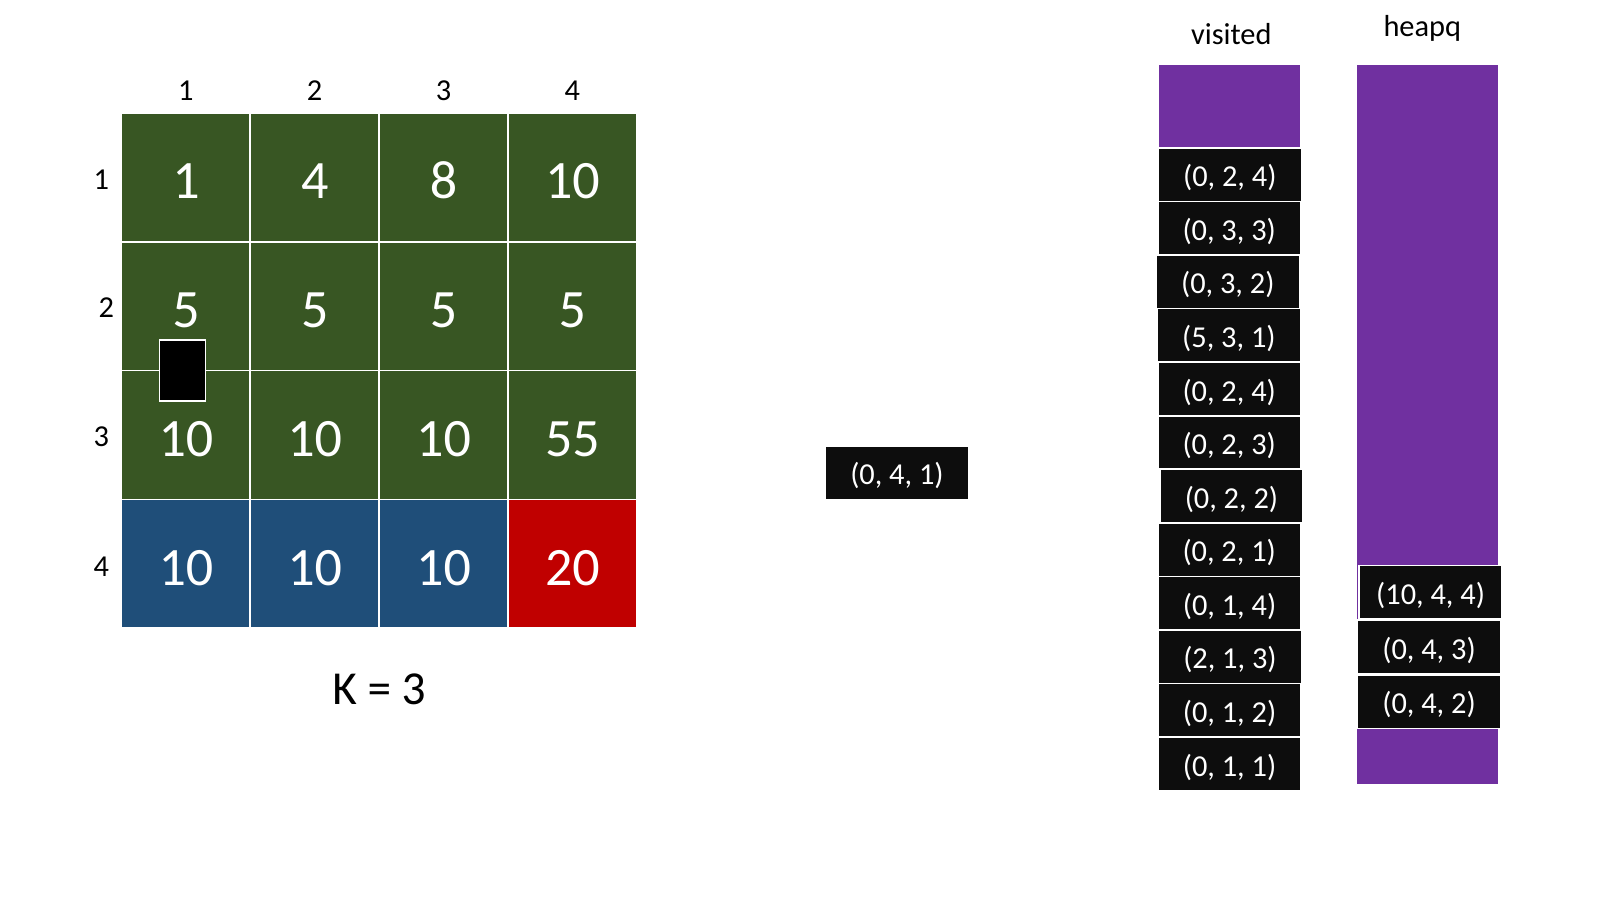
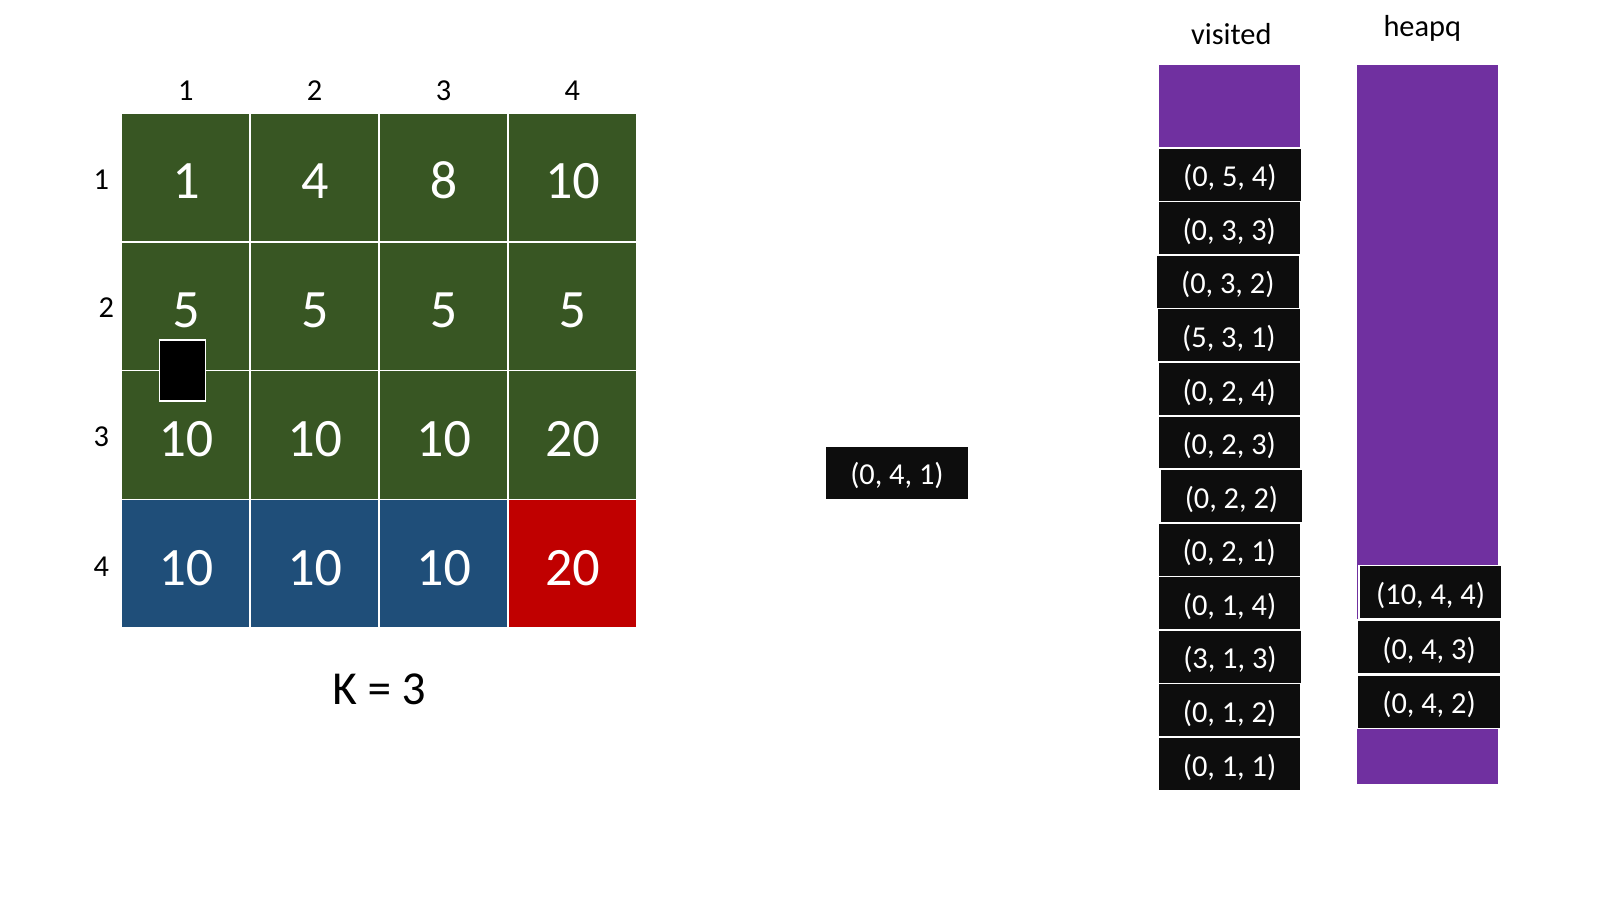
2: 2 -> 5 (1234, 177)
55: 55 -> 20 (572, 439)
2: 2 -> 3 (1199, 659)
